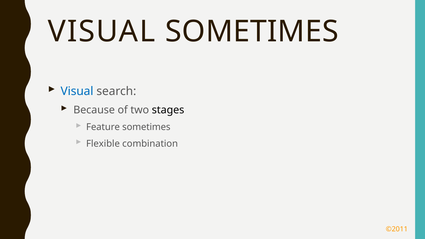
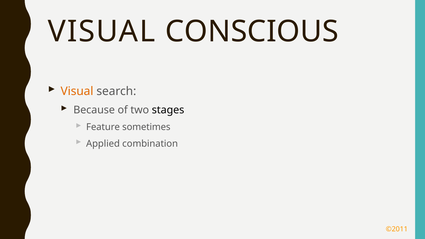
VISUAL SOMETIMES: SOMETIMES -> CONSCIOUS (252, 32)
Visual colour: blue -> orange (77, 91)
Flexible: Flexible -> Applied (103, 144)
